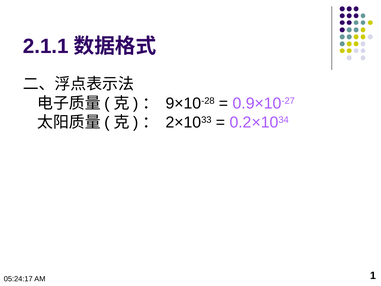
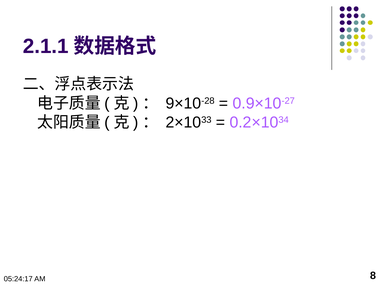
1: 1 -> 8 (373, 275)
